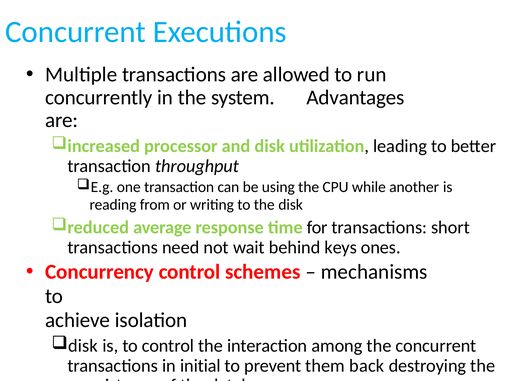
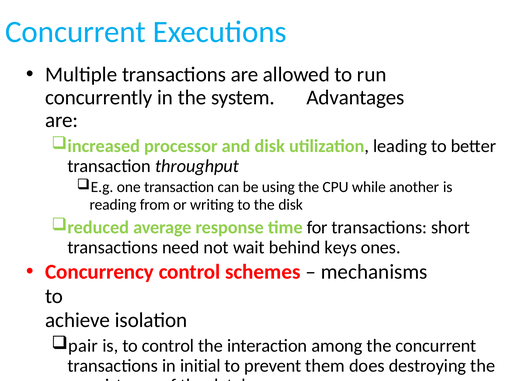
disk: disk -> pair (83, 345)
back: back -> does (367, 365)
